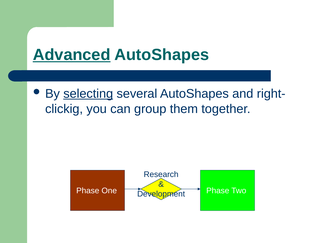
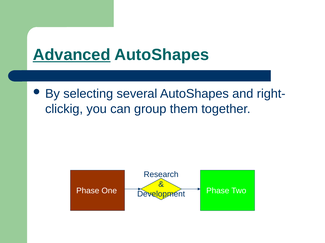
selecting underline: present -> none (88, 94)
